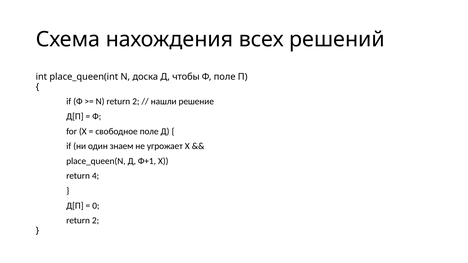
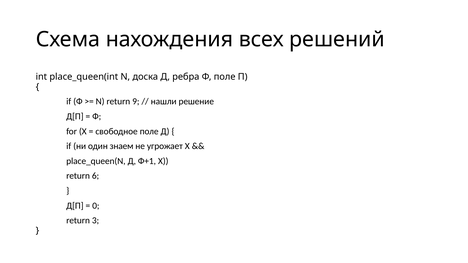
чтобы: чтобы -> ребра (186, 77)
N return 2: 2 -> 9 (136, 102)
4: 4 -> 6 (96, 176)
2: 2 -> 3 (96, 221)
